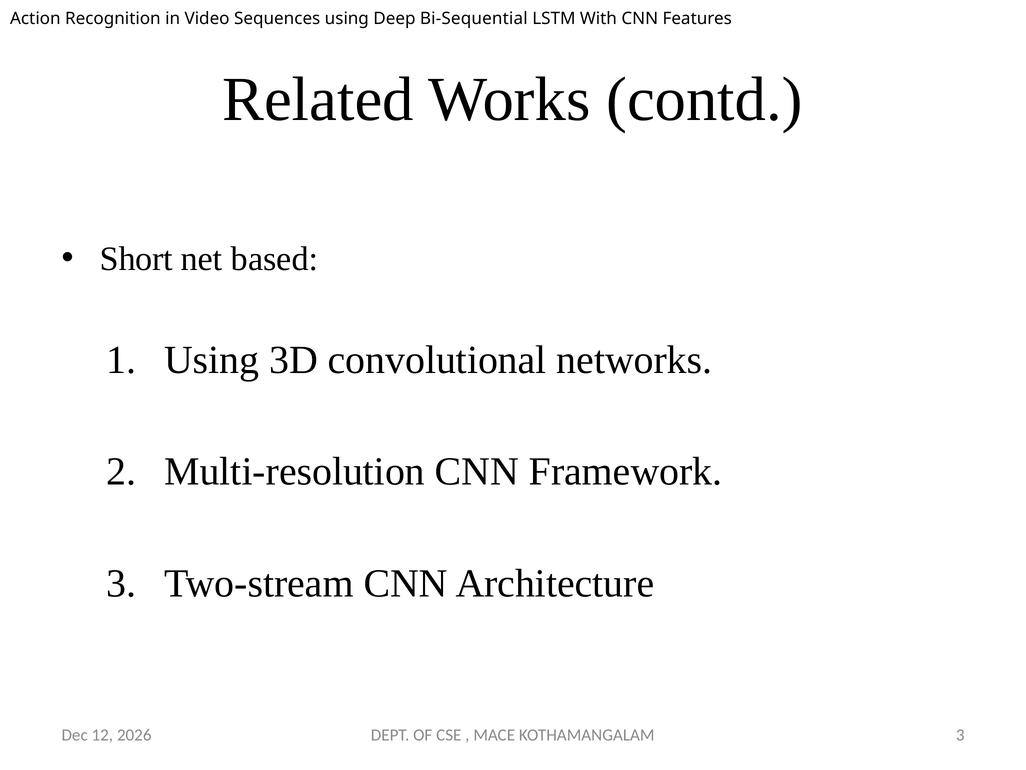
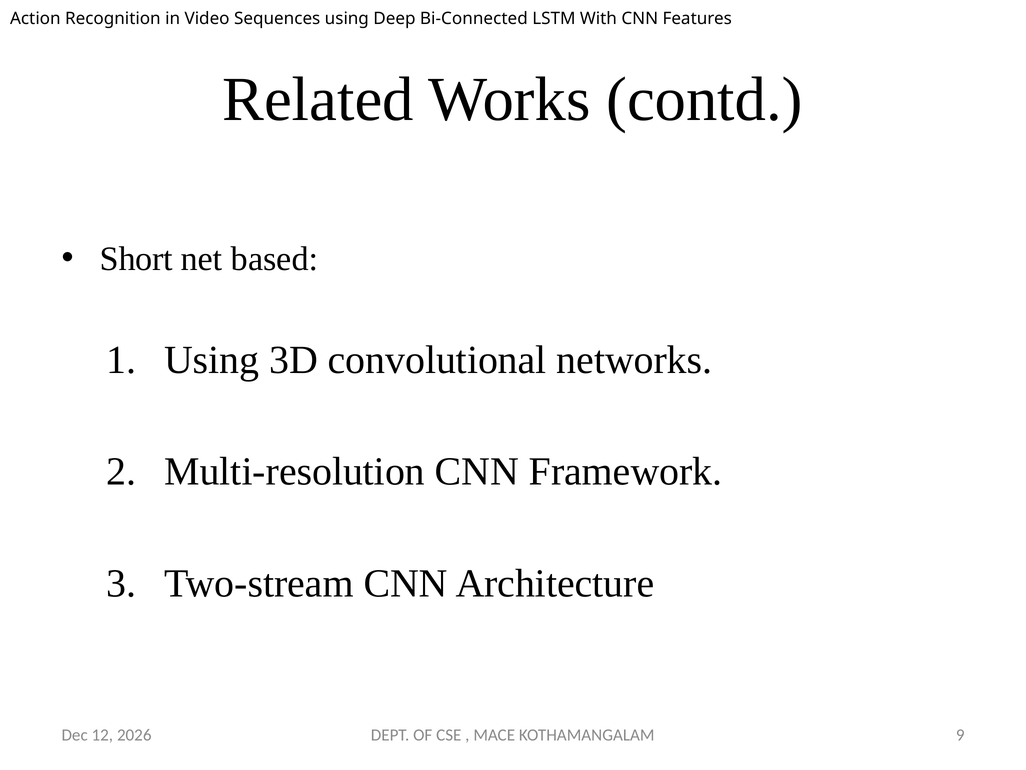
Bi-Sequential: Bi-Sequential -> Bi-Connected (474, 19)
KOTHAMANGALAM 3: 3 -> 9 (960, 735)
